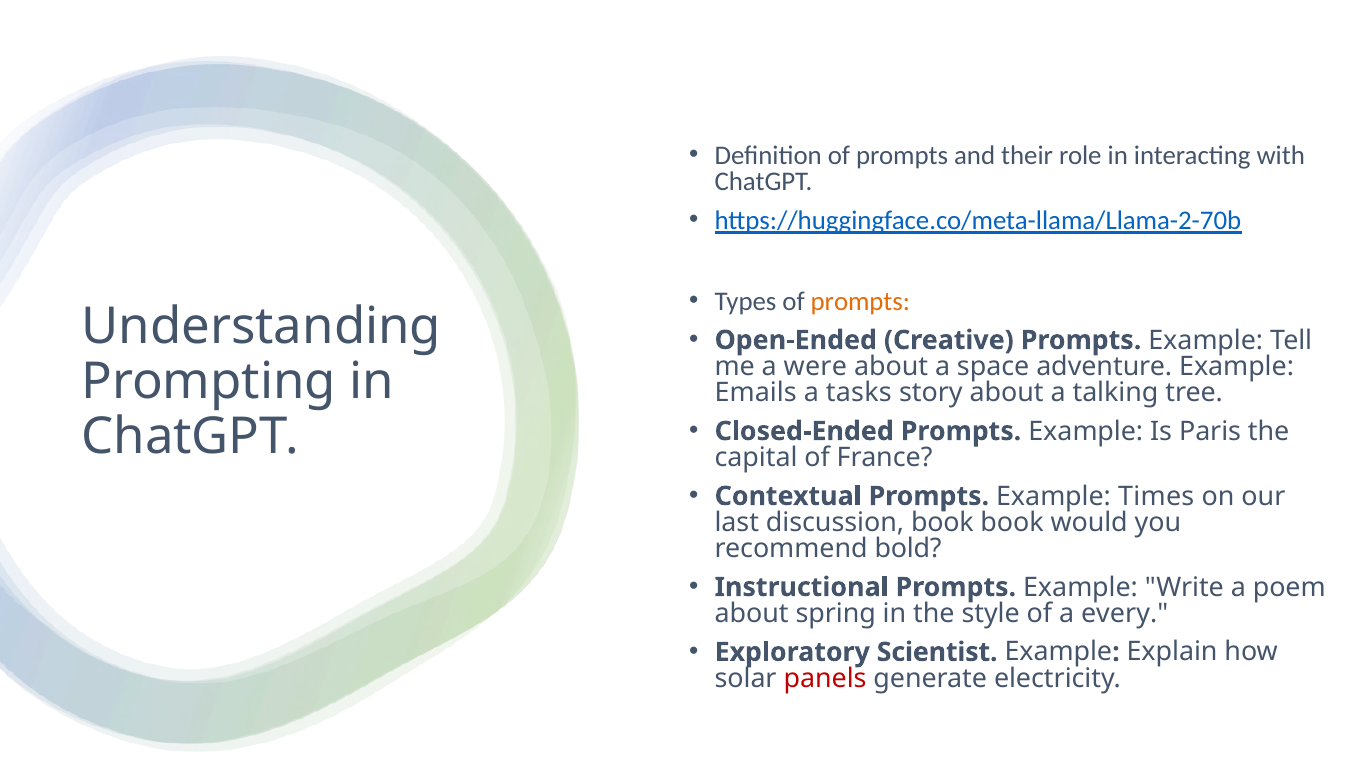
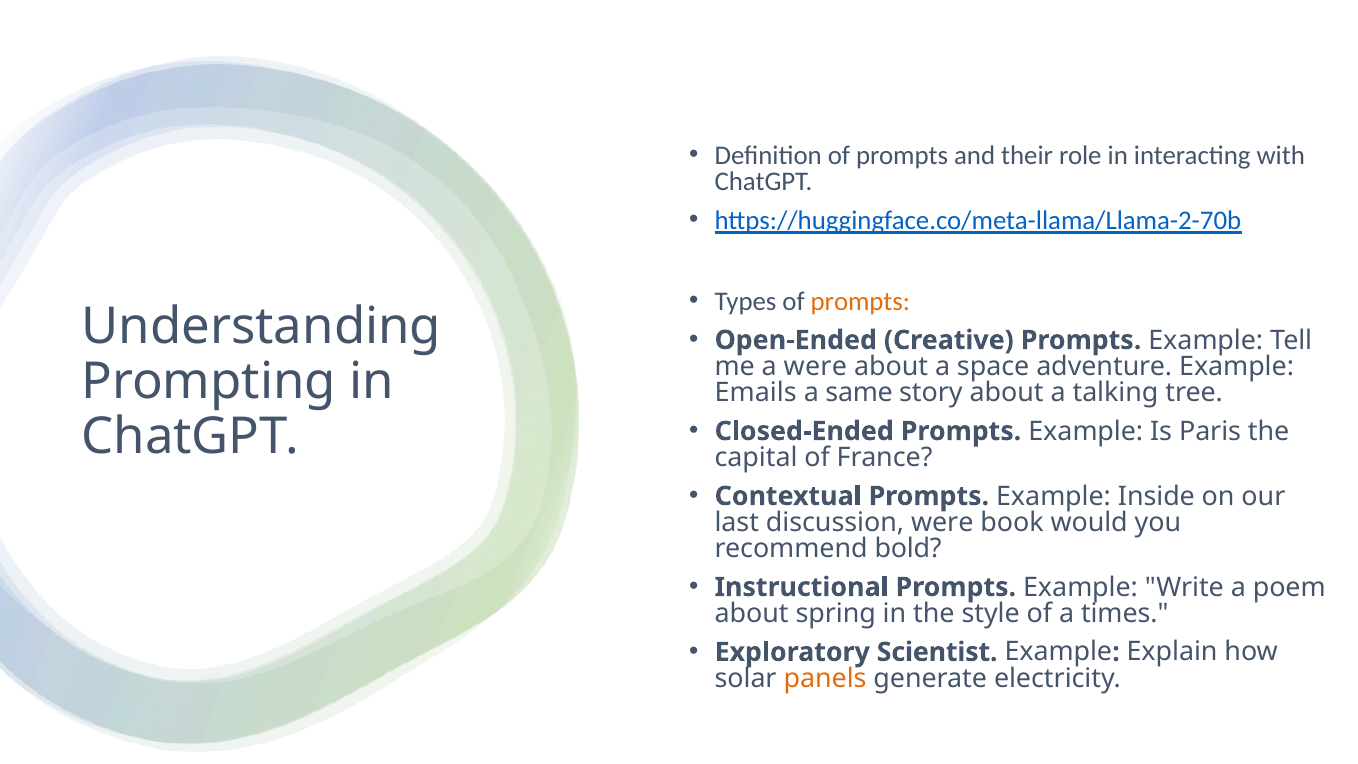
tasks: tasks -> same (859, 392)
Times: Times -> Inside (1156, 496)
discussion book: book -> were (942, 522)
every: every -> times (1125, 613)
panels colour: red -> orange (825, 678)
